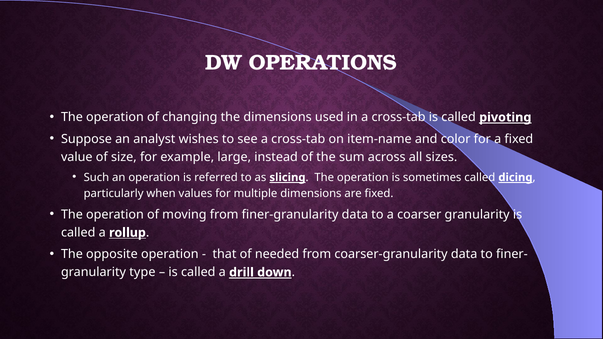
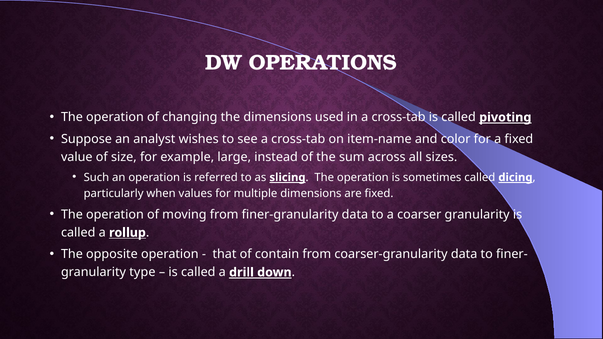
needed: needed -> contain (277, 254)
